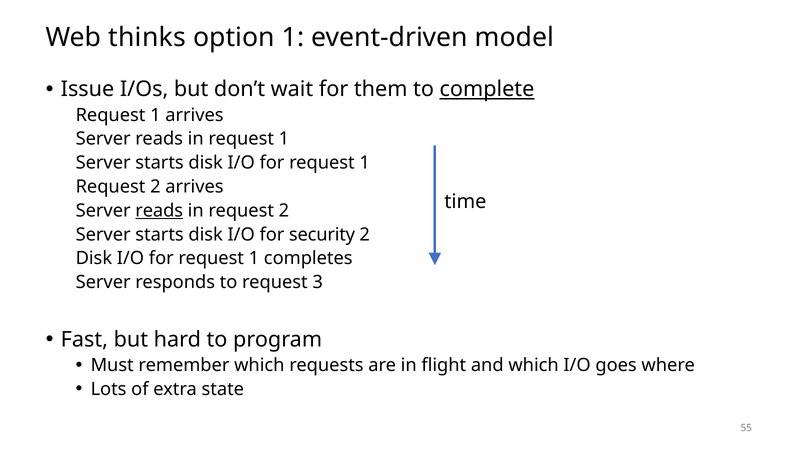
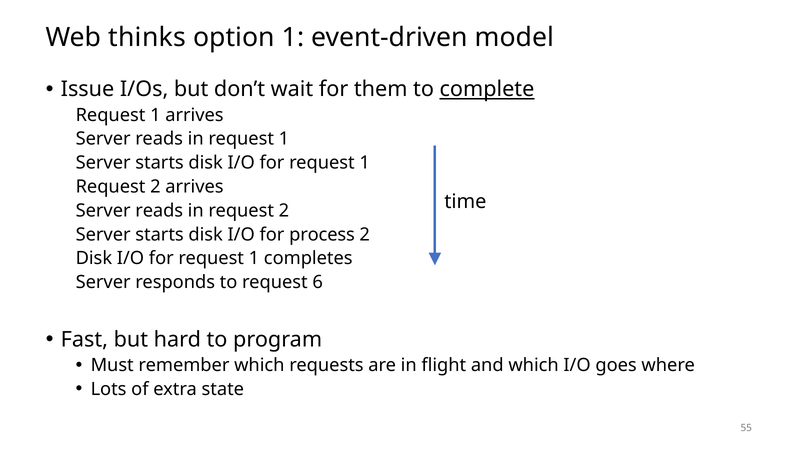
reads underline: present -> none (159, 211)
security: security -> process (322, 234)
3: 3 -> 6 (318, 282)
